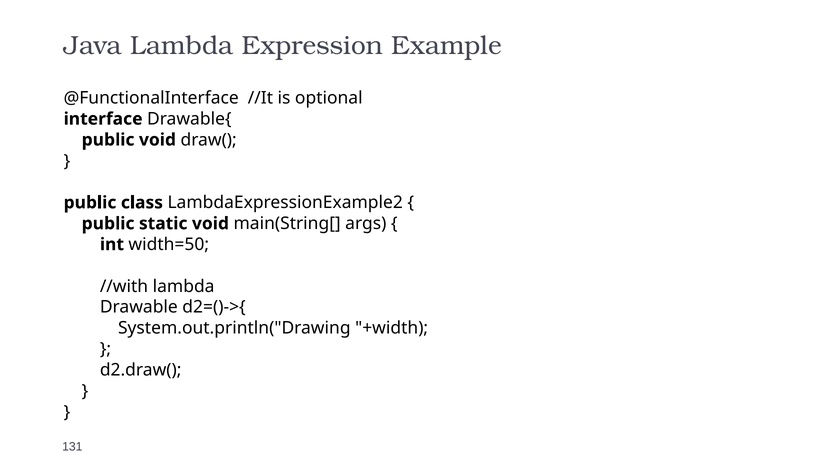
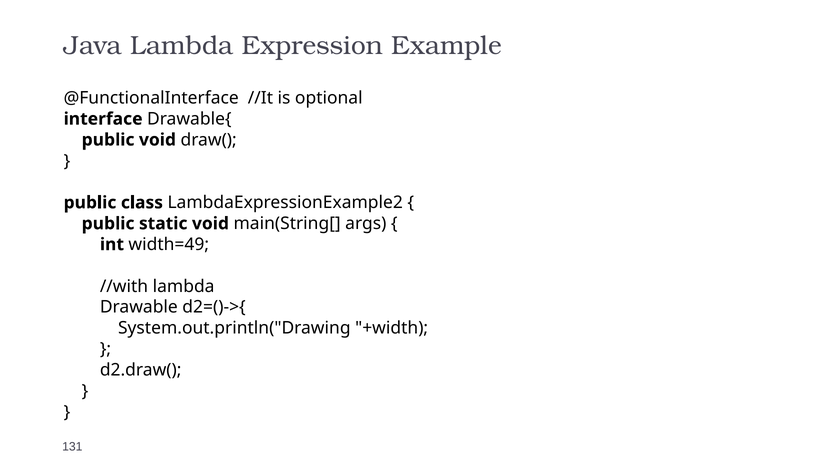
width=50: width=50 -> width=49 (169, 245)
